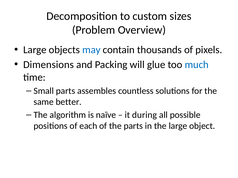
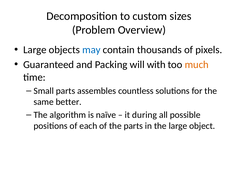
Dimensions: Dimensions -> Guaranteed (49, 65)
glue: glue -> with (156, 65)
much colour: blue -> orange (197, 65)
